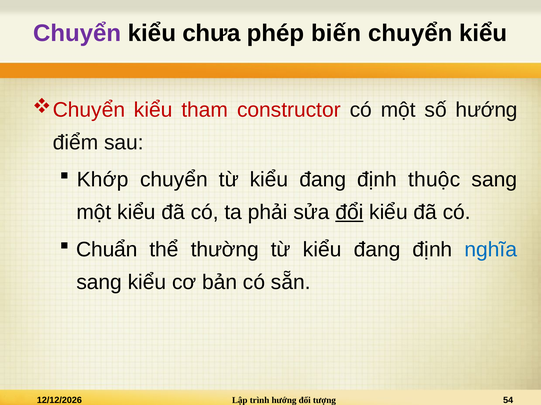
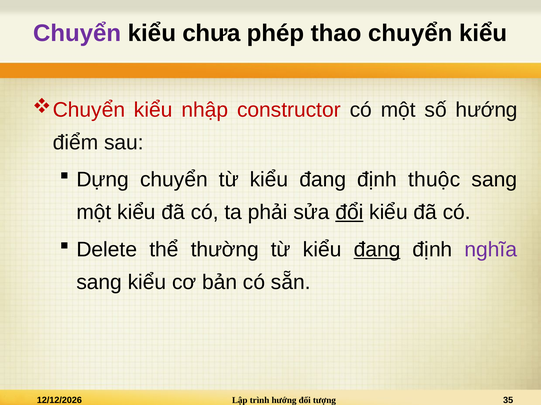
biến: biến -> thao (336, 33)
tham: tham -> nhập (205, 110)
Khớp: Khớp -> Dựng (103, 180)
Chuẩn: Chuẩn -> Delete (107, 250)
đang underline: none -> present (377, 250)
nghĩa colour: blue -> purple (491, 250)
54: 54 -> 35 (508, 401)
